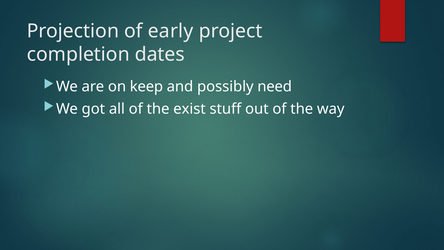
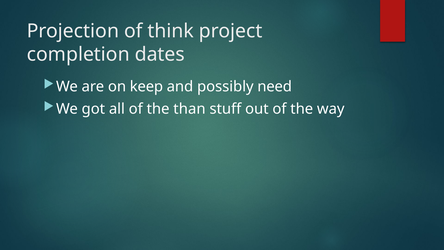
early: early -> think (171, 31)
exist: exist -> than (189, 109)
